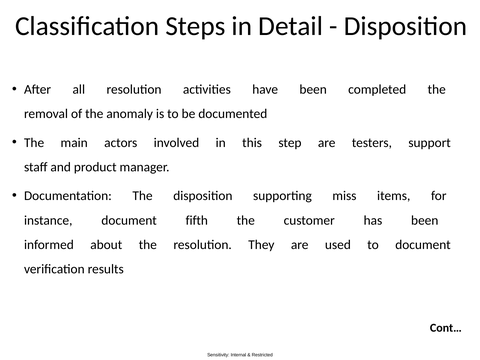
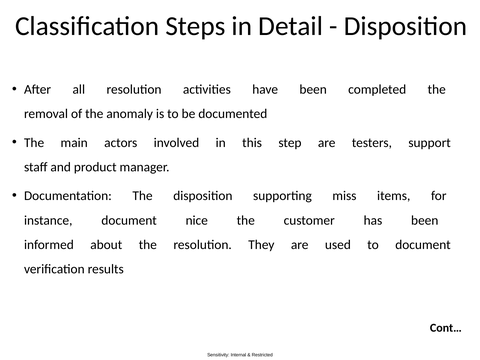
fifth: fifth -> nice (197, 220)
